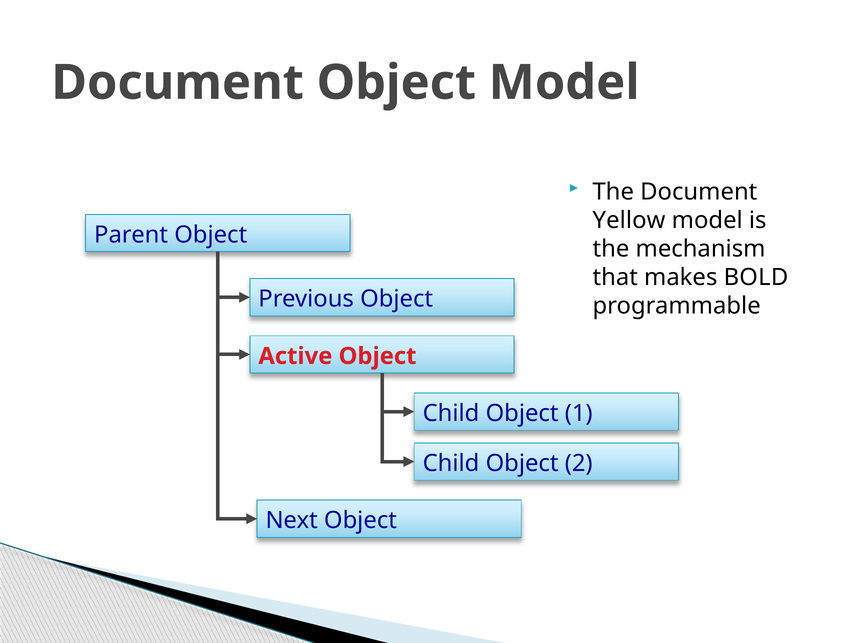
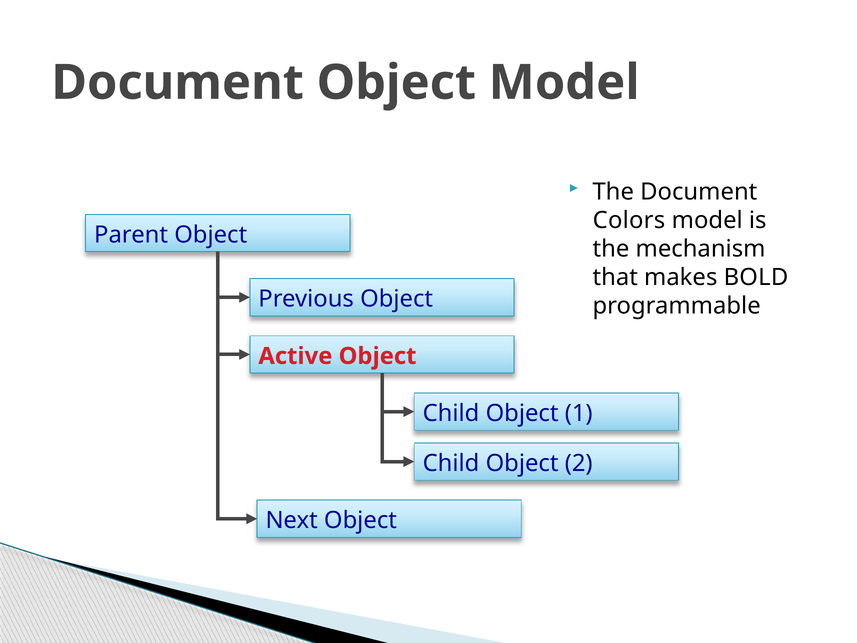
Yellow: Yellow -> Colors (629, 220)
